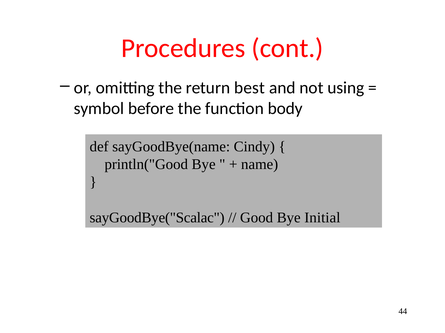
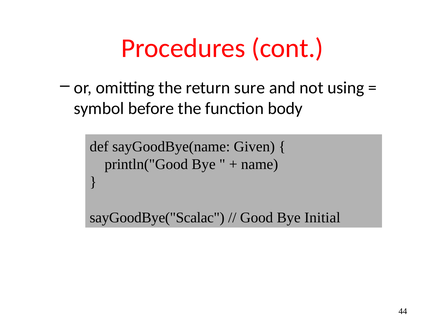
best: best -> sure (250, 88)
Cindy: Cindy -> Given (254, 147)
